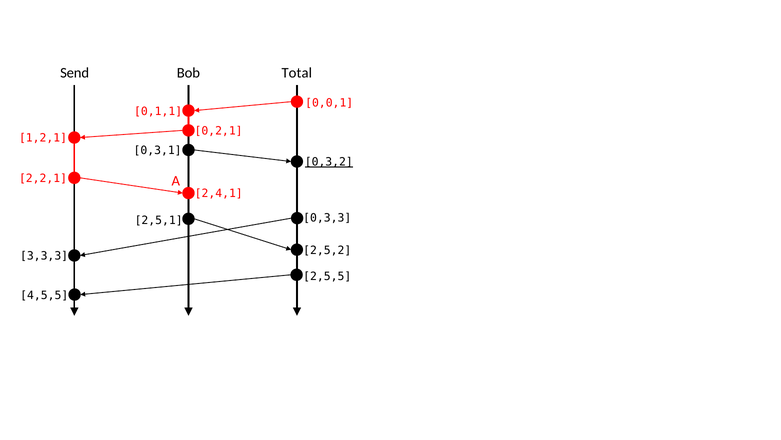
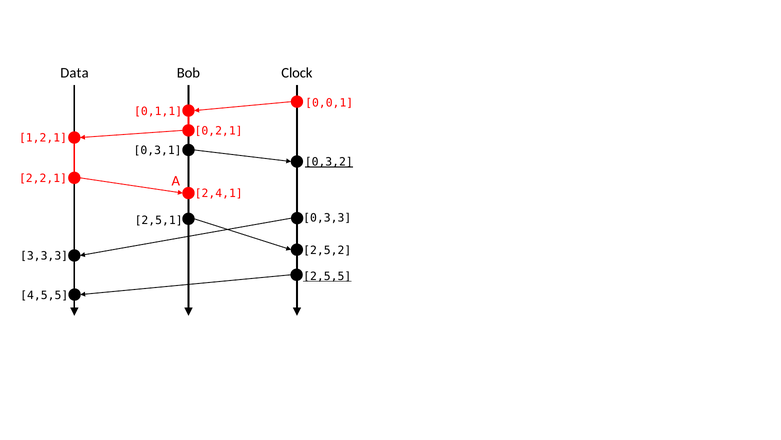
Send: Send -> Data (74, 73)
Total: Total -> Clock (297, 73)
2,5,5 underline: none -> present (327, 276)
